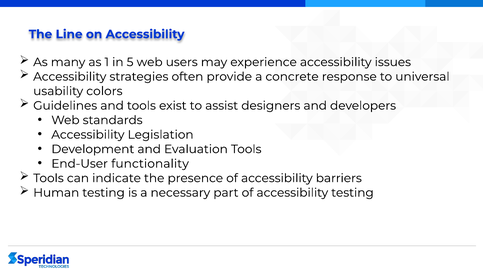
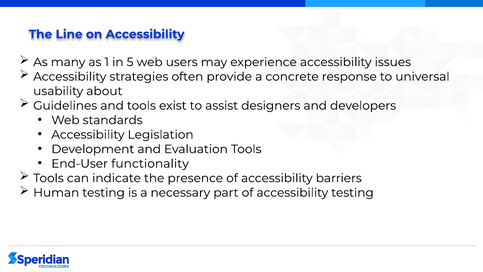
colors: colors -> about (104, 91)
